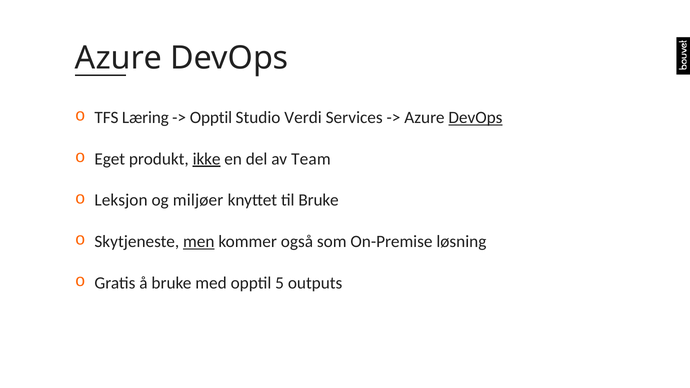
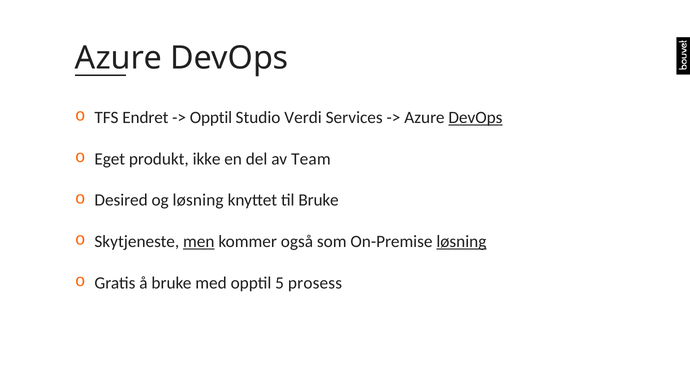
Læring: Læring -> Endret (145, 117)
ikke underline: present -> none (207, 159)
Leksjon: Leksjon -> Desired (121, 200)
og miljøer: miljøer -> løsning (198, 200)
løsning underline: none -> present (461, 242)
outputs: outputs -> prosess (315, 283)
